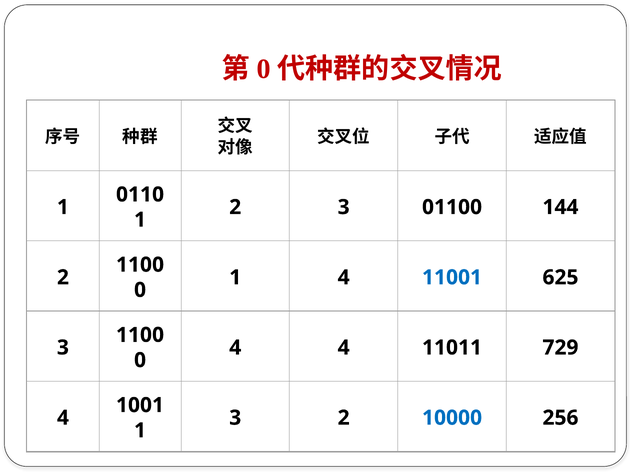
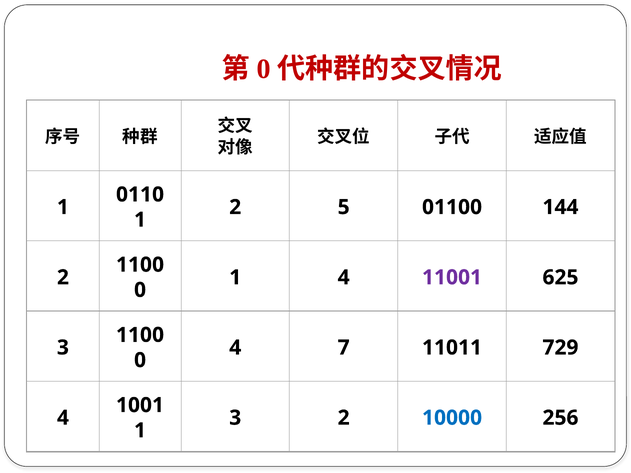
2 3: 3 -> 5 (344, 207)
11001 colour: blue -> purple (452, 278)
4 4: 4 -> 7 (344, 348)
